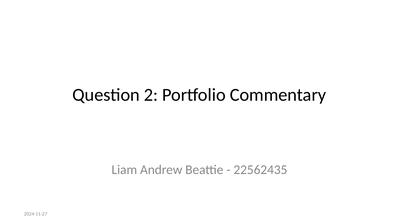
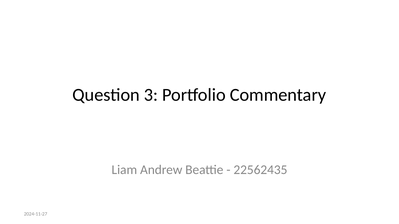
2: 2 -> 3 (151, 95)
